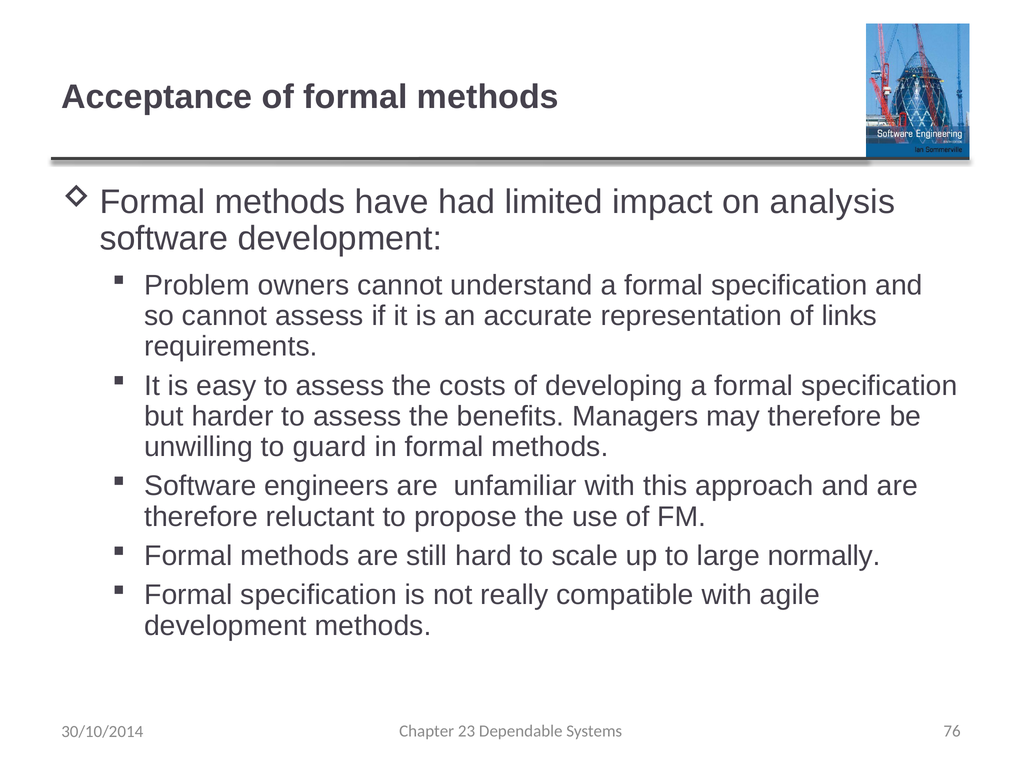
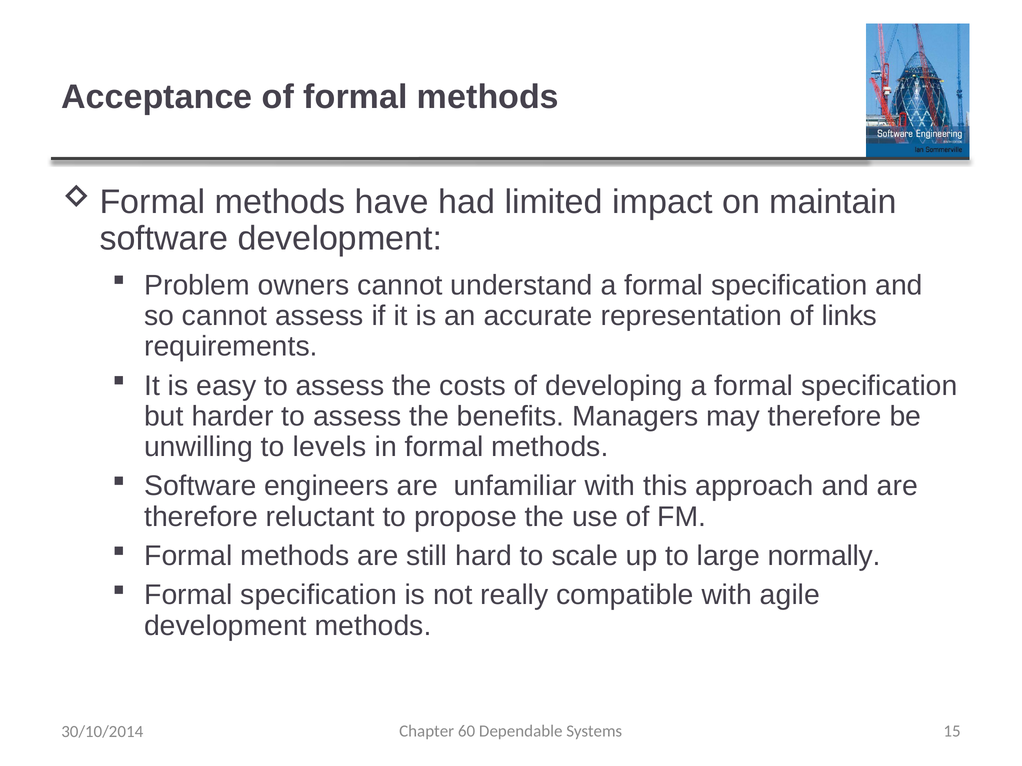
analysis: analysis -> maintain (833, 202)
guard: guard -> levels (330, 447)
23: 23 -> 60 (467, 732)
76: 76 -> 15 (952, 732)
